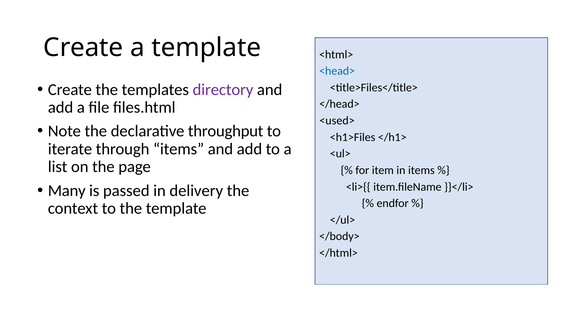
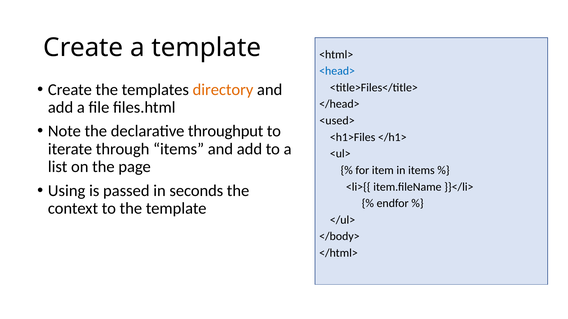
directory colour: purple -> orange (223, 90)
Many: Many -> Using (67, 191)
delivery: delivery -> seconds (196, 191)
